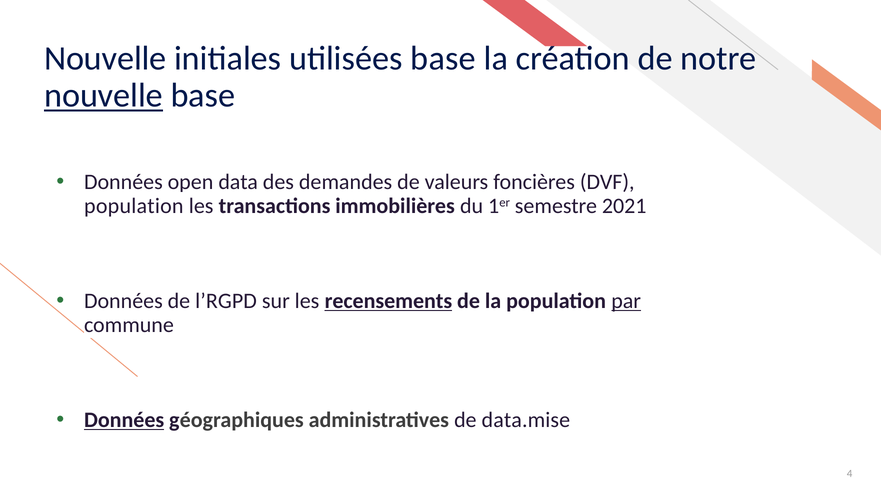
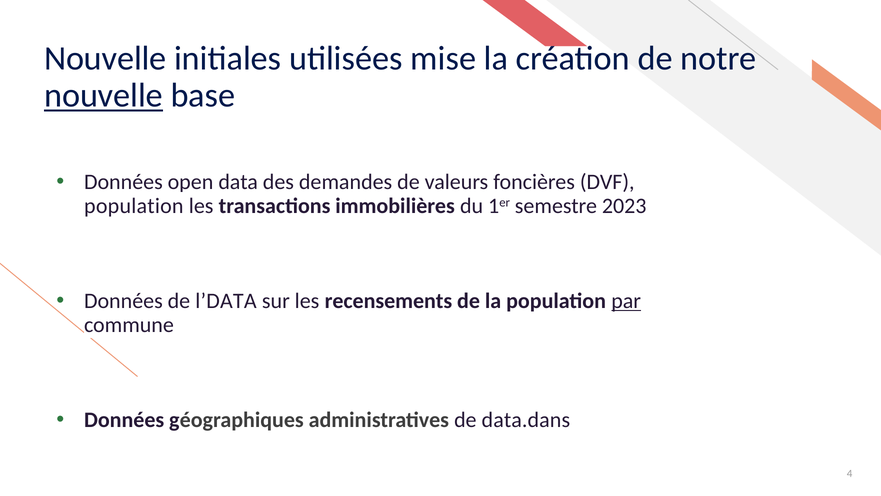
utilisées base: base -> mise (443, 58)
2021: 2021 -> 2023 (624, 206)
l’RGPD: l’RGPD -> l’DATA (226, 301)
recensements underline: present -> none (388, 301)
Données underline: present -> none (124, 420)
data.mise: data.mise -> data.dans (526, 420)
